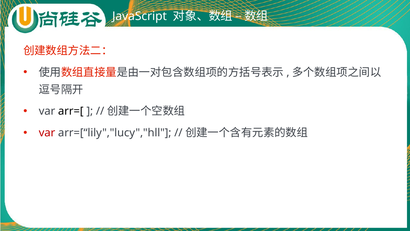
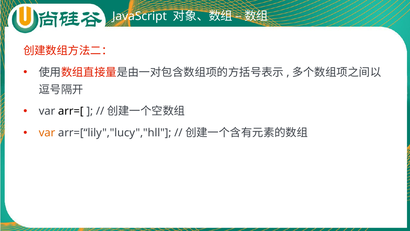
var colour: red -> orange (47, 133)
